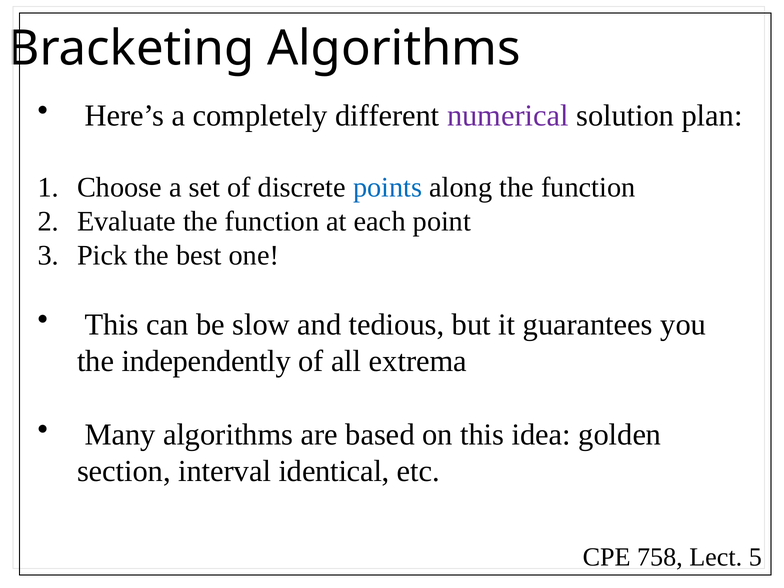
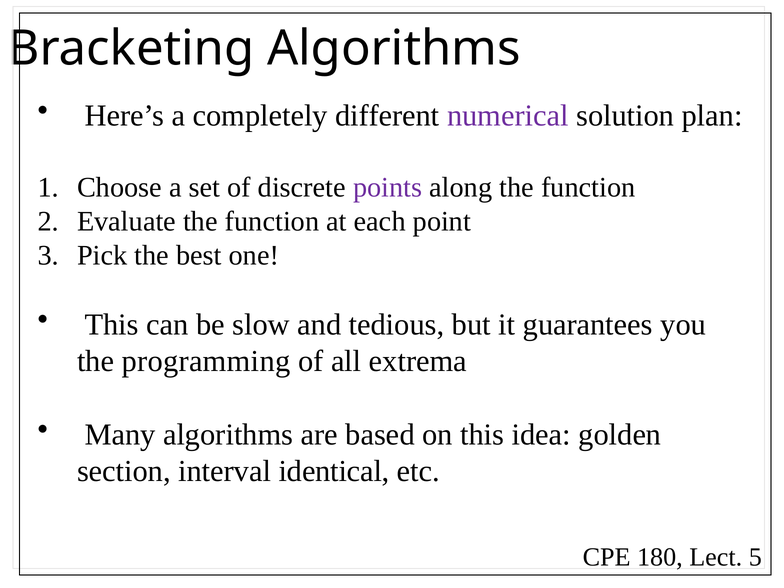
points colour: blue -> purple (388, 187)
independently: independently -> programming (206, 361)
758: 758 -> 180 (660, 557)
